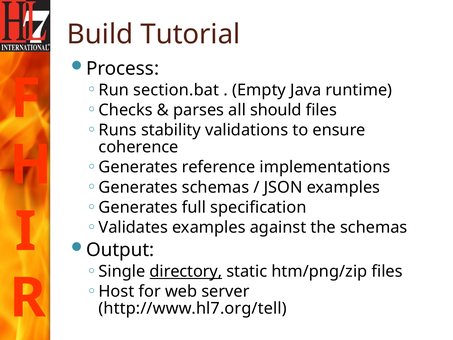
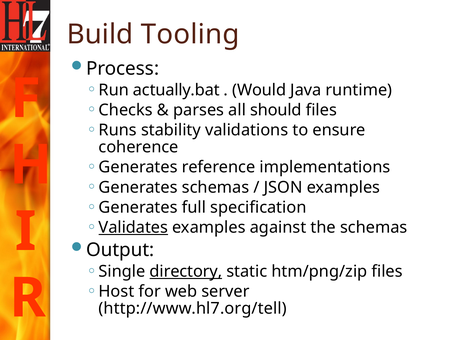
Tutorial: Tutorial -> Tooling (190, 34)
section.bat: section.bat -> actually.bat (176, 90)
Empty: Empty -> Would (259, 90)
Validates underline: none -> present (133, 227)
